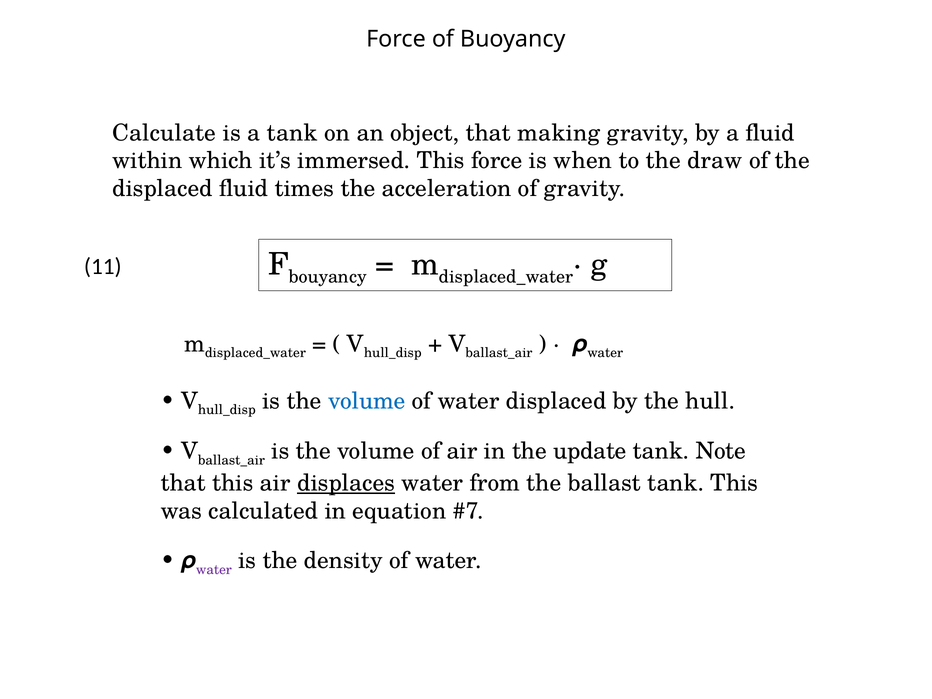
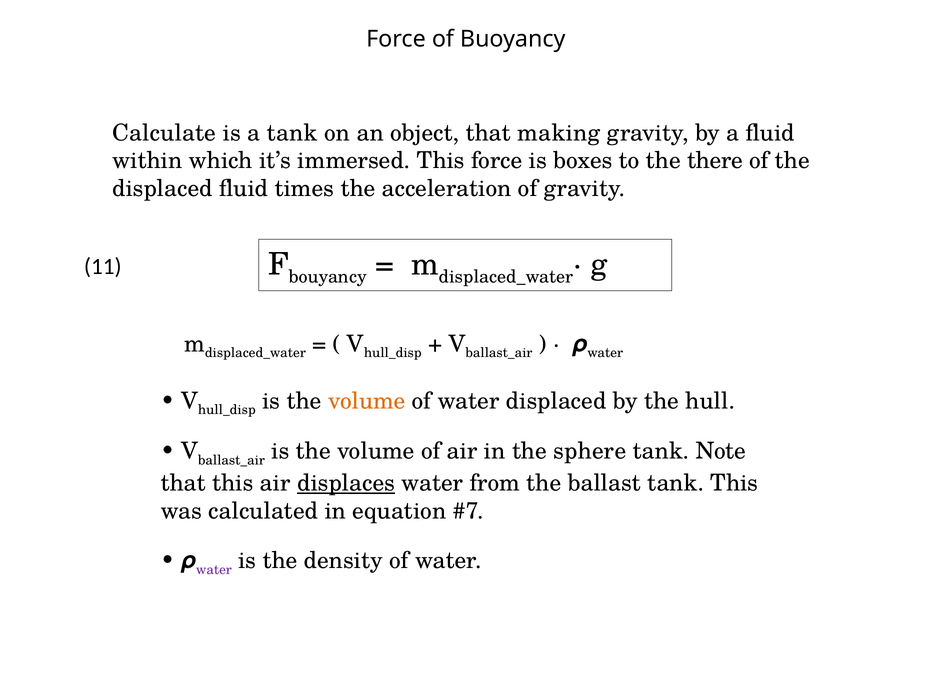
when: when -> boxes (583, 161)
draw: draw -> there (715, 161)
volume colour: blue -> orange (367, 401)
update: update -> sphere (590, 451)
